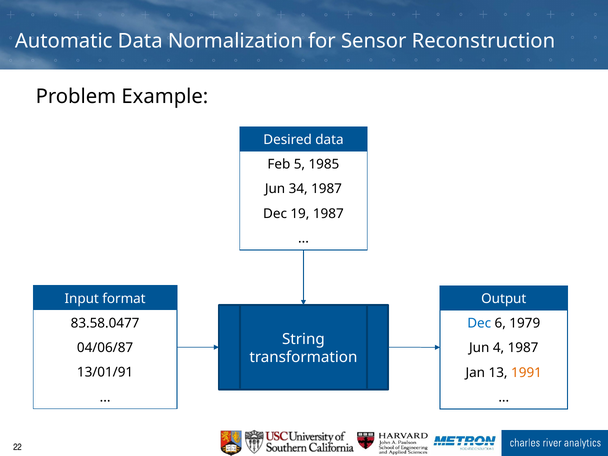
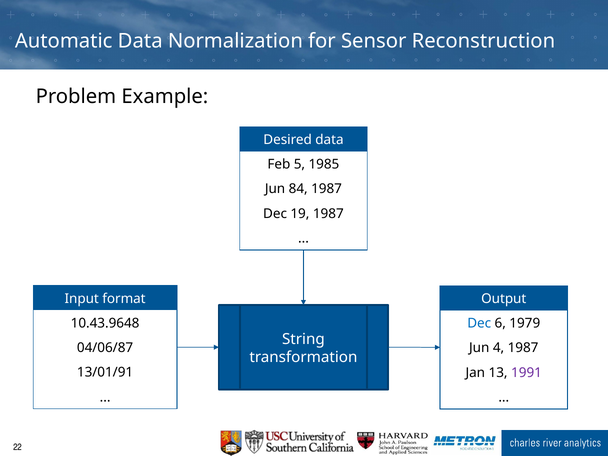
34: 34 -> 84 (298, 189)
83.58.0477: 83.58.0477 -> 10.43.9648 (105, 323)
1991 colour: orange -> purple (527, 373)
